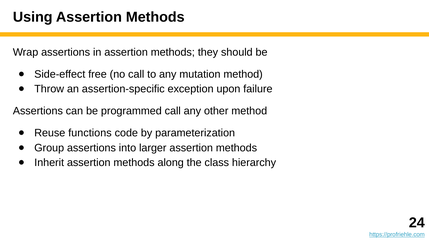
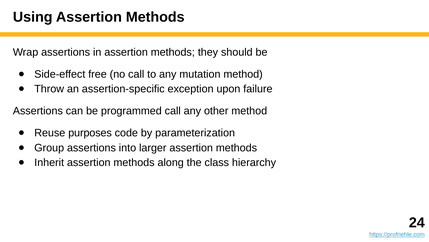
functions: functions -> purposes (90, 133)
